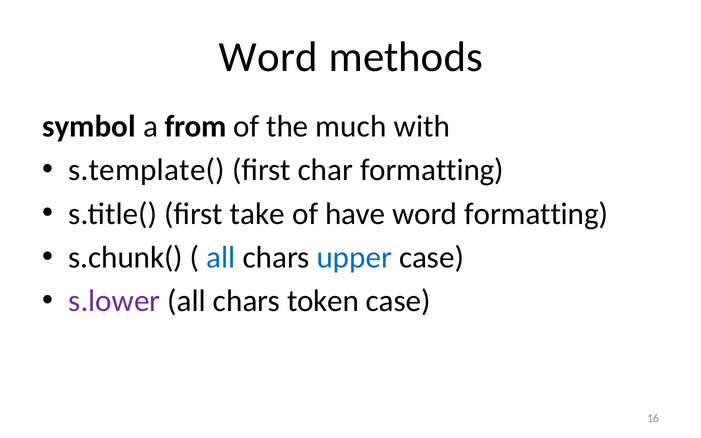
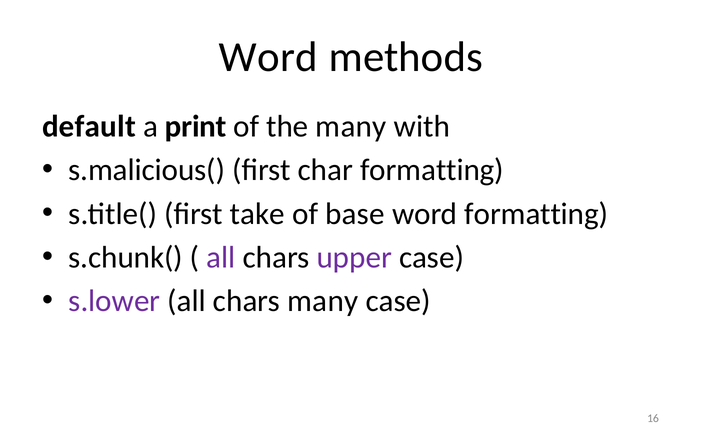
symbol: symbol -> default (89, 127)
from: from -> print (196, 127)
the much: much -> many (351, 127)
s.template(: s.template( -> s.malicious( (147, 170)
have: have -> base (355, 214)
all colour: blue -> purple (221, 258)
upper colour: blue -> purple (354, 258)
chars token: token -> many (323, 301)
